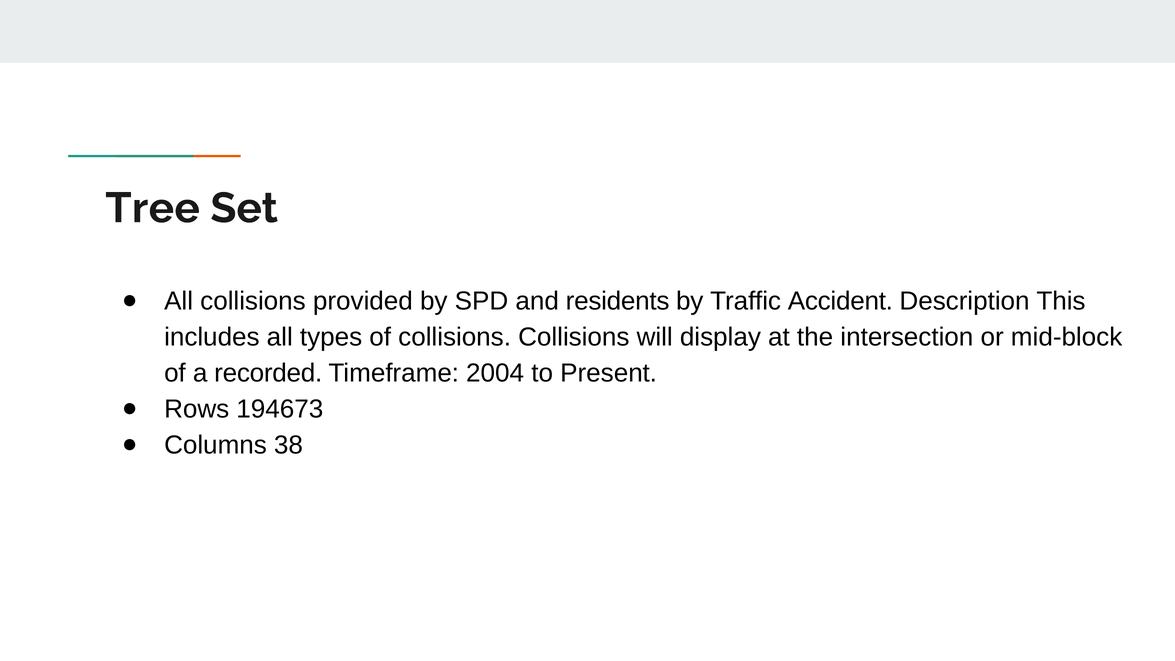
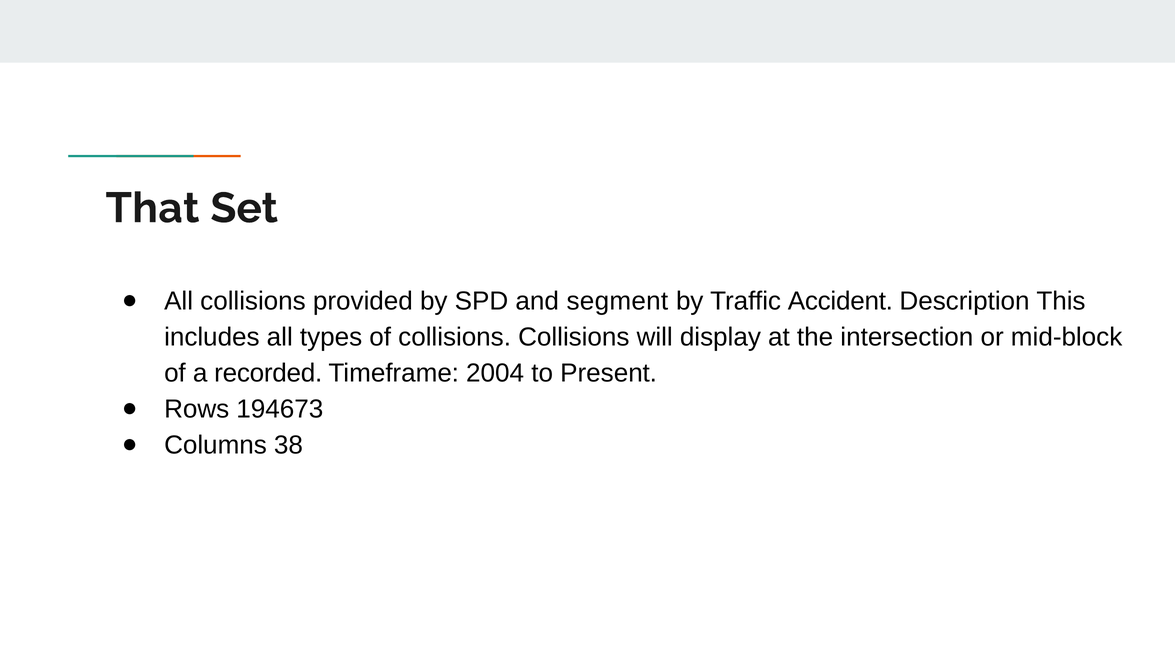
Tree: Tree -> That (153, 208)
residents: residents -> segment (617, 301)
